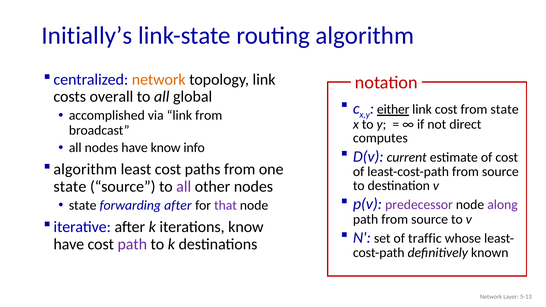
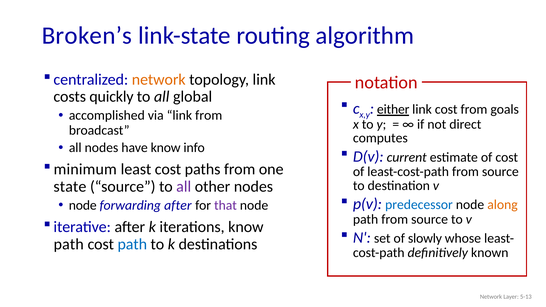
Initially’s: Initially’s -> Broken’s (87, 35)
overall: overall -> quickly (111, 97)
from state: state -> goals (505, 109)
algorithm: algorithm -> minimum (85, 169)
predecessor colour: purple -> blue (419, 205)
along colour: purple -> orange (502, 205)
state: state -> node (83, 205)
traffic: traffic -> slowly (425, 238)
have: have -> path (69, 244)
path colour: purple -> blue (132, 244)
